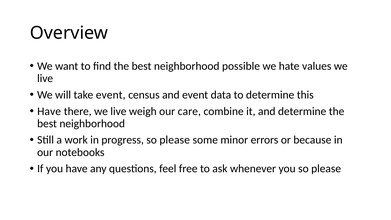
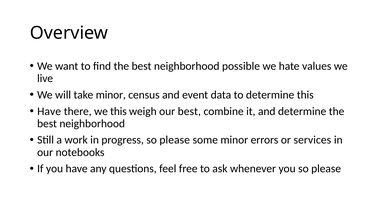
take event: event -> minor (111, 95)
there we live: live -> this (118, 111)
our care: care -> best (189, 111)
because: because -> services (312, 140)
